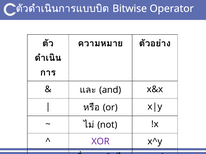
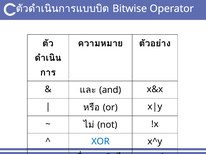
XOR colour: purple -> blue (101, 142)
